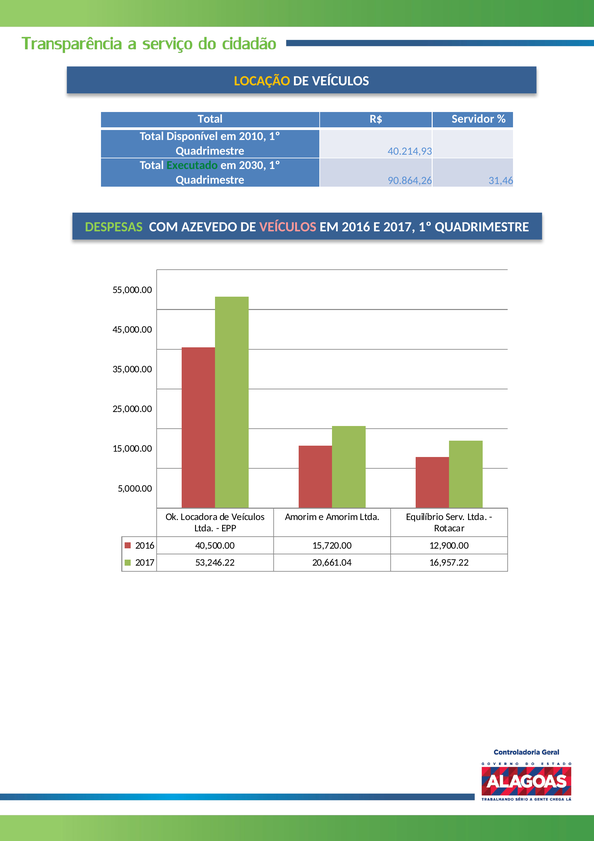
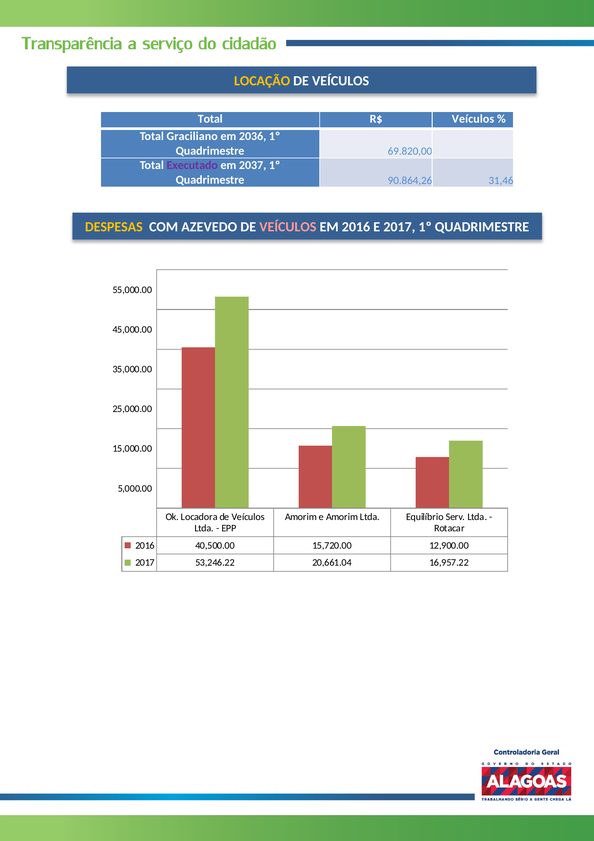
R$ Servidor: Servidor -> Veículos (473, 119)
Disponível: Disponível -> Graciliano (192, 136)
2010: 2010 -> 2036 (253, 136)
40.214,93: 40.214,93 -> 69.820,00 (410, 151)
Executado colour: green -> purple (192, 165)
2030: 2030 -> 2037 (253, 165)
DESPESAS colour: light green -> yellow (114, 227)
